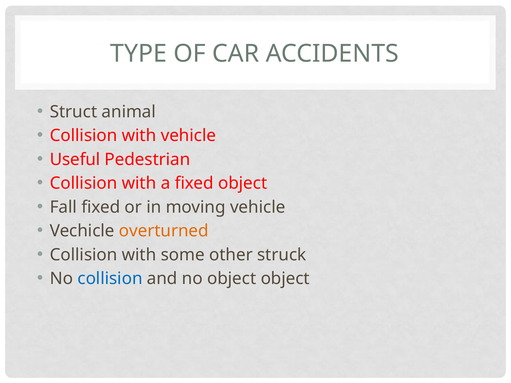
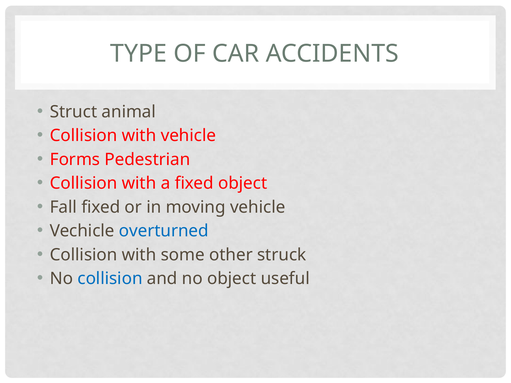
Useful: Useful -> Forms (75, 160)
overturned colour: orange -> blue (164, 231)
object object: object -> useful (285, 279)
